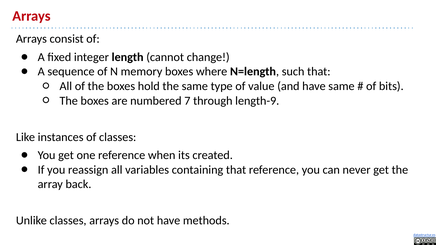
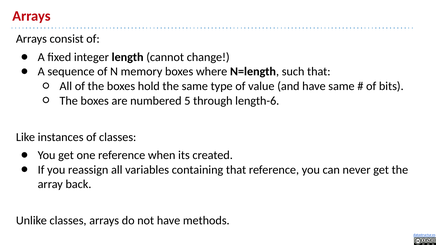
7: 7 -> 5 (187, 101)
length-9: length-9 -> length-6 (257, 101)
